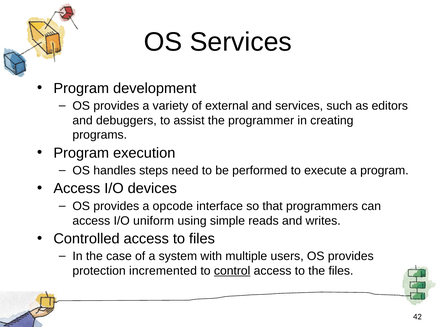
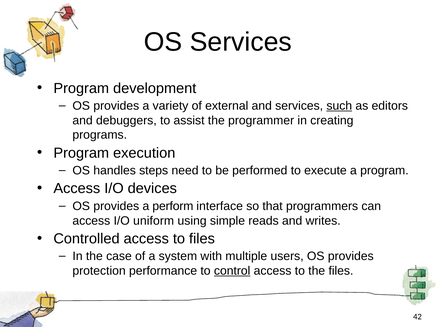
such underline: none -> present (339, 106)
opcode: opcode -> perform (173, 206)
incremented: incremented -> performance (163, 271)
